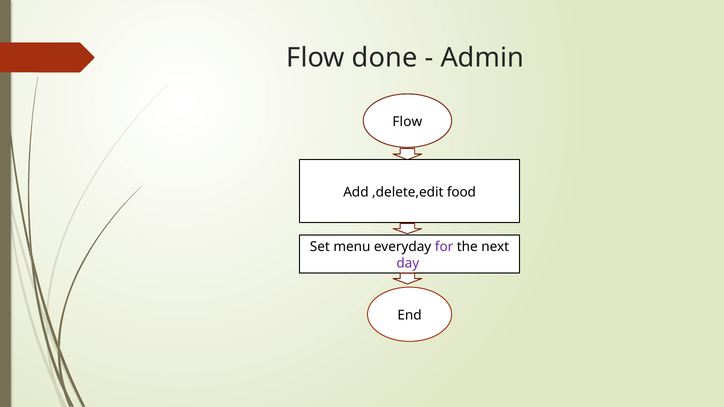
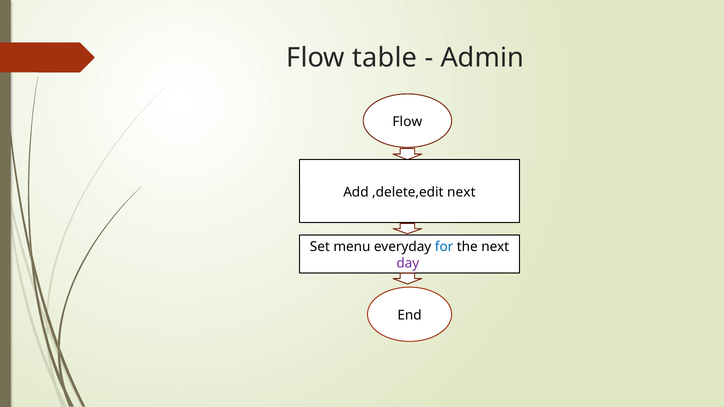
done: done -> table (385, 58)
,delete,edit food: food -> next (461, 192)
for colour: purple -> blue (444, 247)
